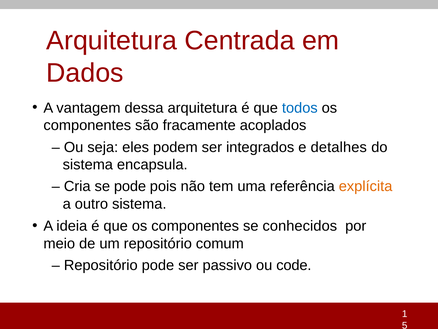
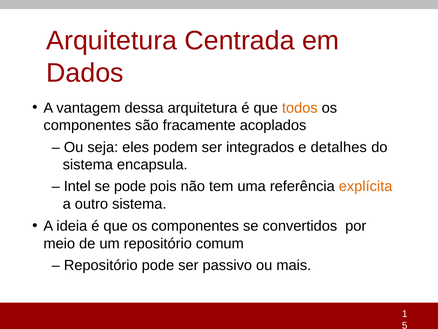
todos colour: blue -> orange (300, 108)
Cria: Cria -> Intel (77, 186)
conhecidos: conhecidos -> convertidos (300, 226)
code: code -> mais (294, 265)
